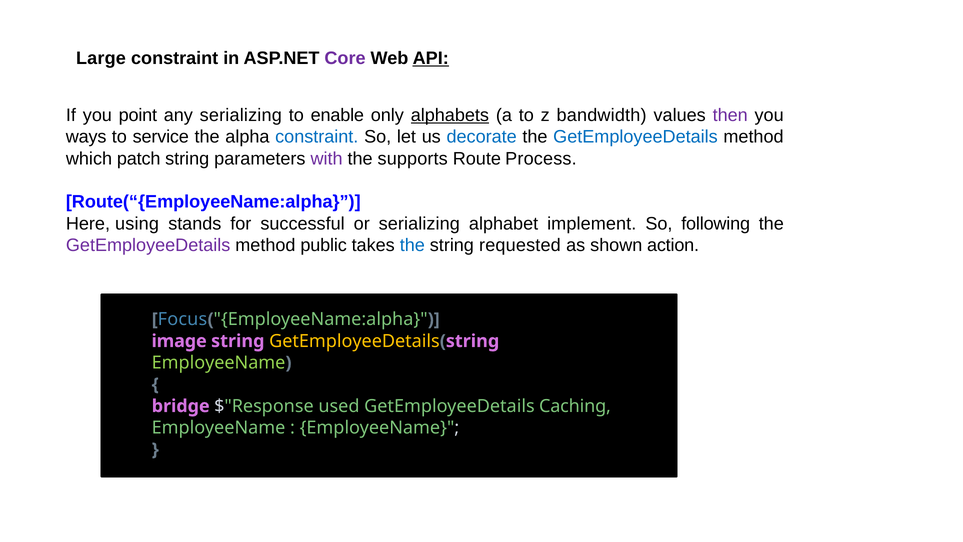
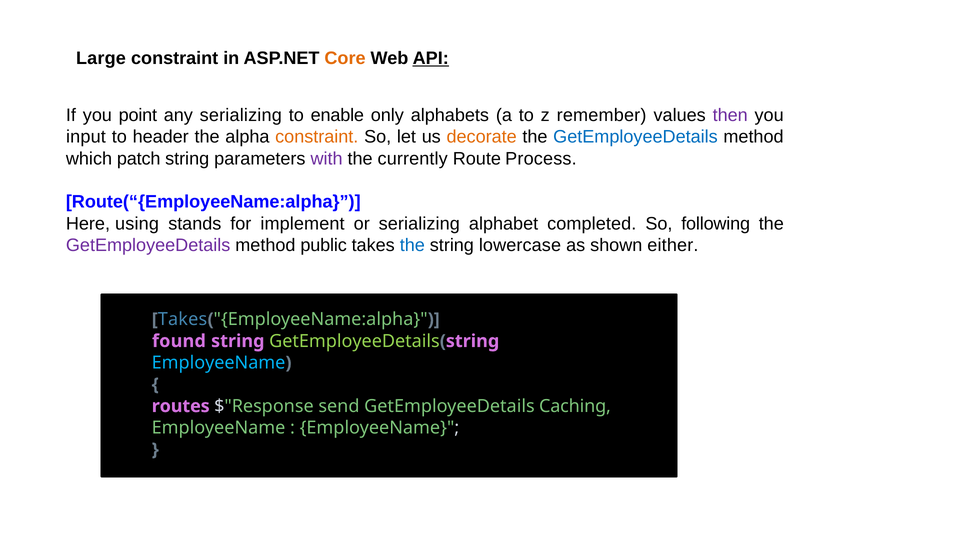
Core colour: purple -> orange (345, 58)
alphabets underline: present -> none (450, 115)
bandwidth: bandwidth -> remember (602, 115)
ways: ways -> input (86, 137)
service: service -> header (161, 137)
constraint colour: blue -> orange (317, 137)
decorate colour: blue -> orange (482, 137)
supports: supports -> currently (413, 158)
successful: successful -> implement (302, 223)
implement: implement -> completed (592, 223)
requested: requested -> lowercase (520, 245)
action: action -> either (673, 245)
Focus: Focus -> Takes (182, 319)
image: image -> found (179, 341)
GetEmployeeDetails colour: yellow -> light green (354, 341)
EmployeeName colour: light green -> light blue (219, 363)
bridge: bridge -> routes (181, 406)
used: used -> send (339, 406)
